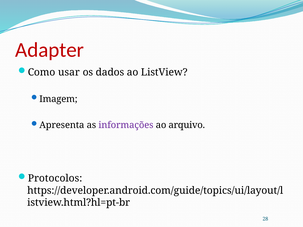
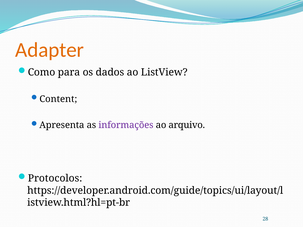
Adapter colour: red -> orange (50, 50)
usar: usar -> para (69, 72)
Imagem: Imagem -> Content (58, 99)
